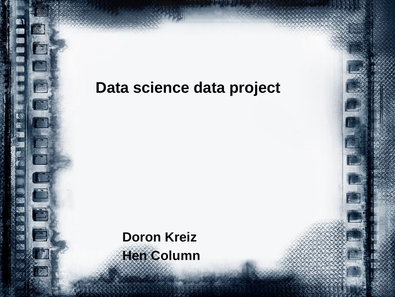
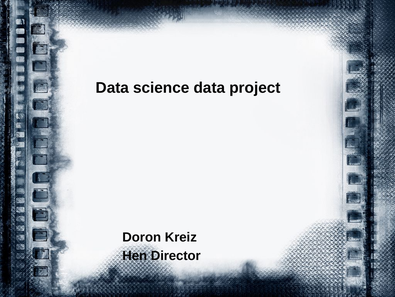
Column: Column -> Director (176, 255)
